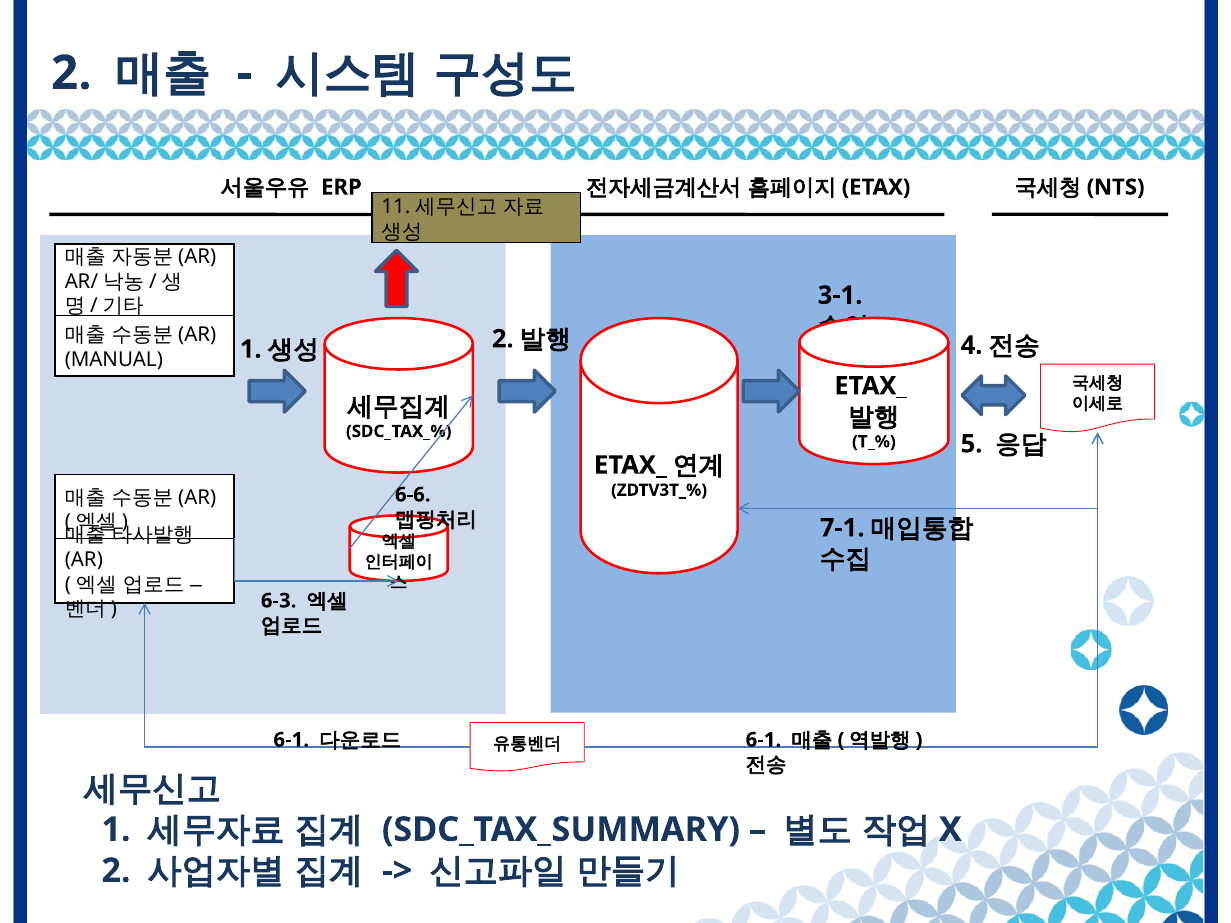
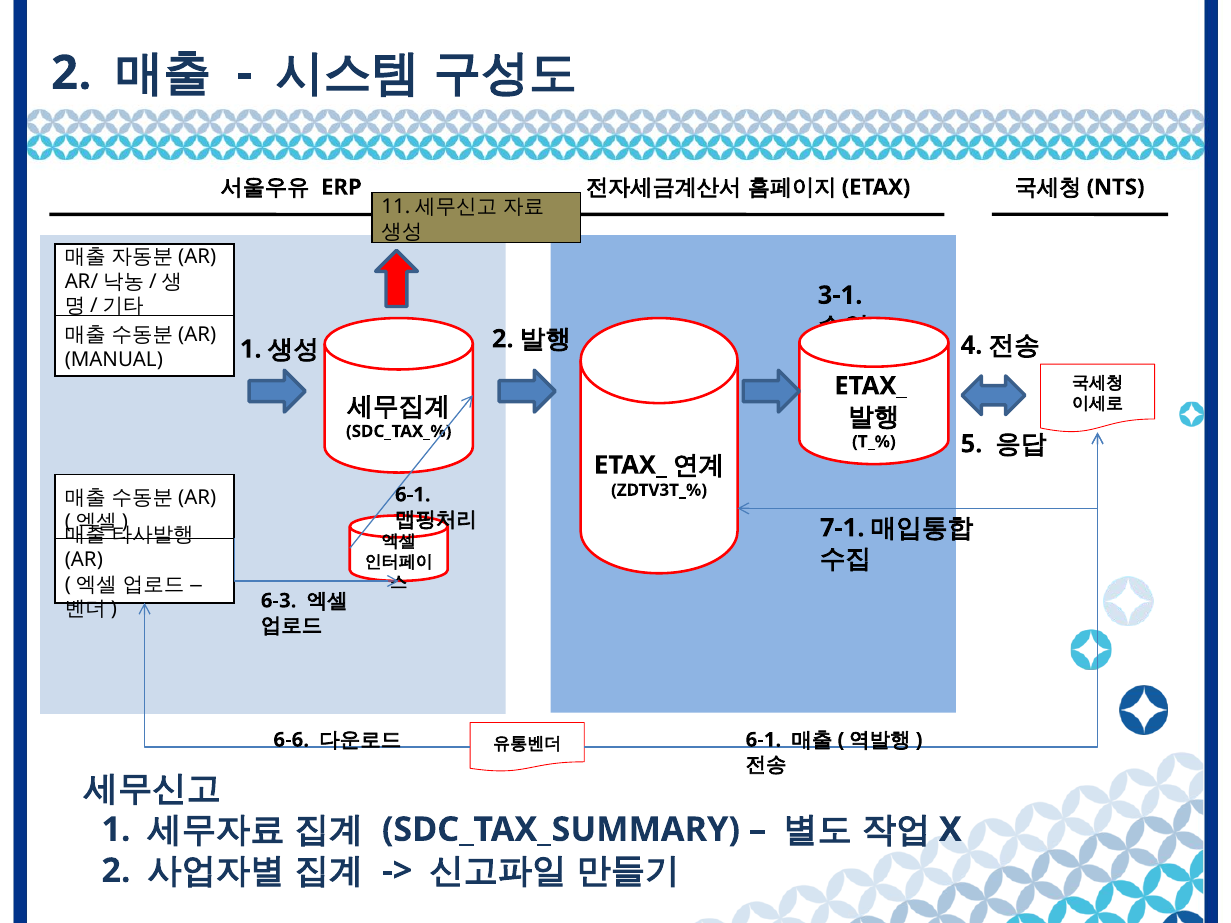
6-6: 6-6 -> 6-1 (413, 495)
6-1: 6-1 -> 6-6 (291, 740)
